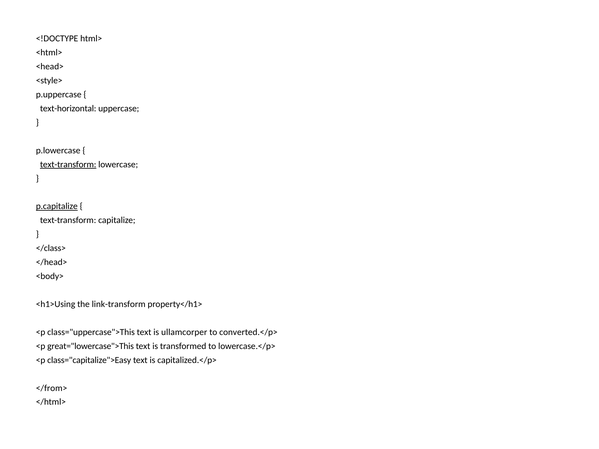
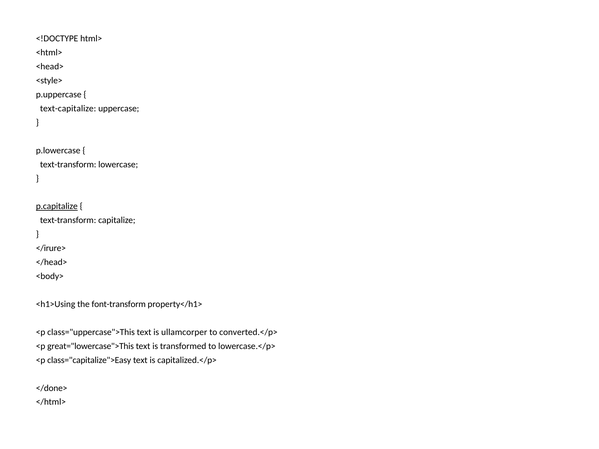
text-horizontal: text-horizontal -> text-capitalize (68, 109)
text-transform underline: present -> none (68, 164)
</class>: </class> -> </irure> (51, 248)
link-transform: link-transform -> font-transform (119, 304)
</from>: </from> -> </done> (52, 388)
